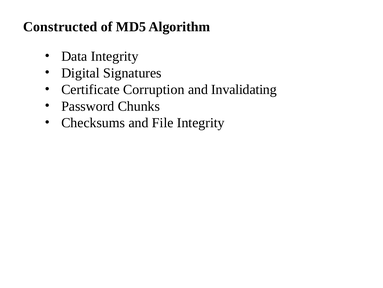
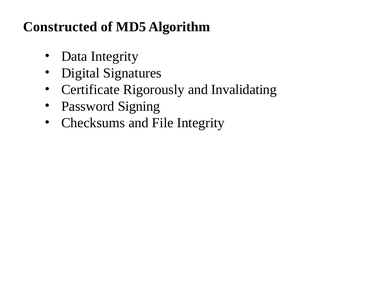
Corruption: Corruption -> Rigorously (154, 89)
Chunks: Chunks -> Signing (139, 106)
